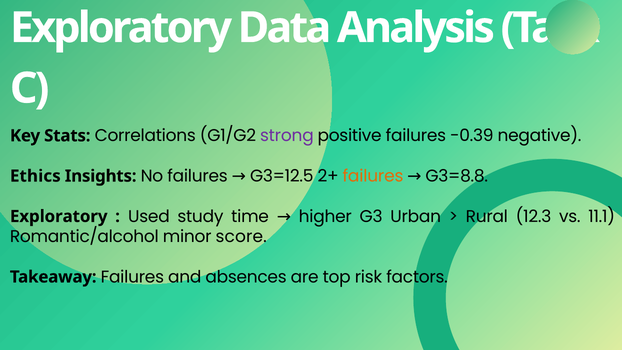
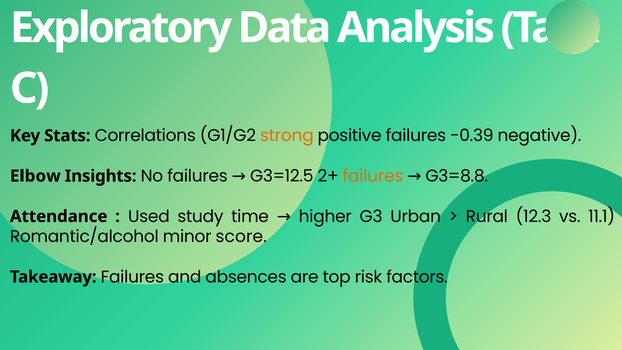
strong colour: purple -> orange (287, 136)
Ethics: Ethics -> Elbow (35, 176)
Exploratory: Exploratory -> Attendance (59, 216)
